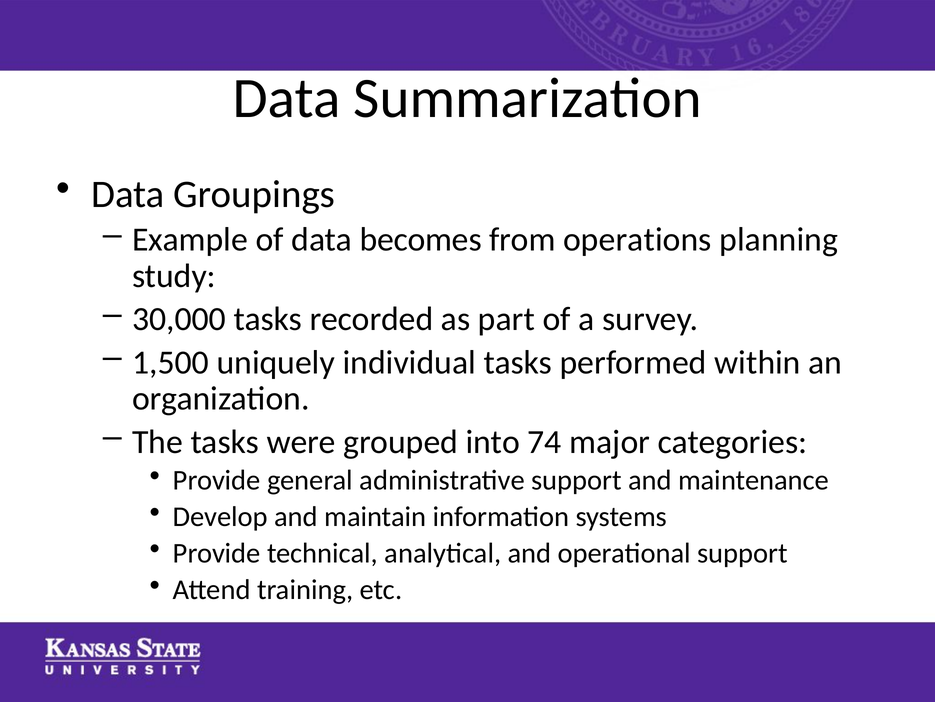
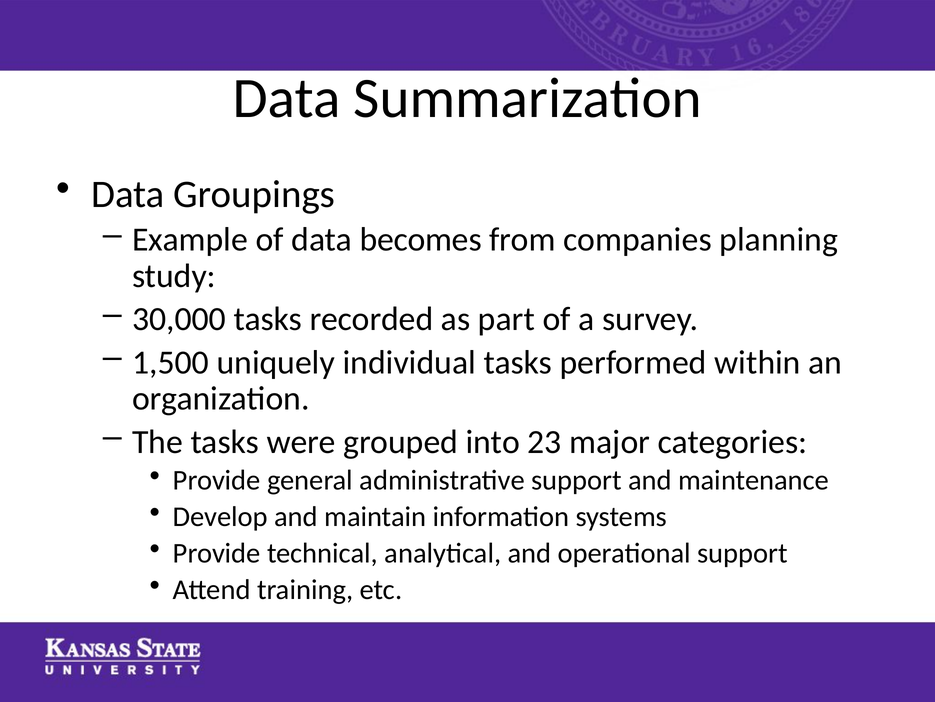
operations: operations -> companies (637, 240)
74: 74 -> 23 (544, 441)
